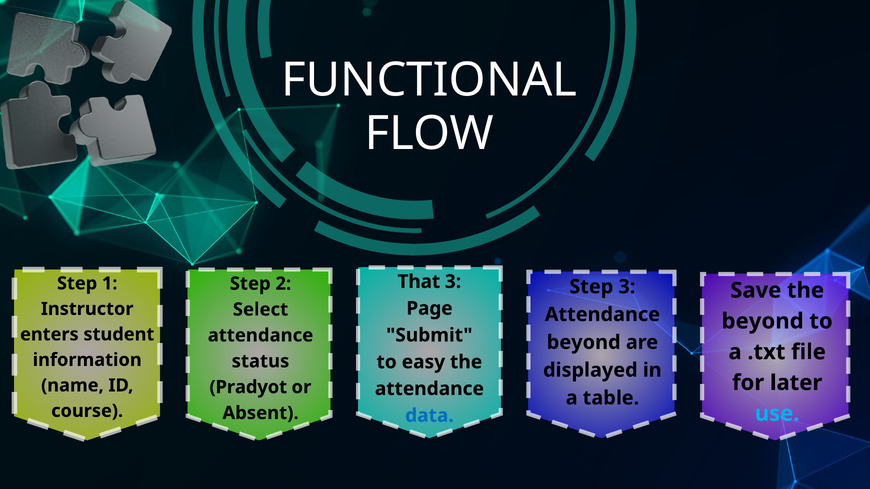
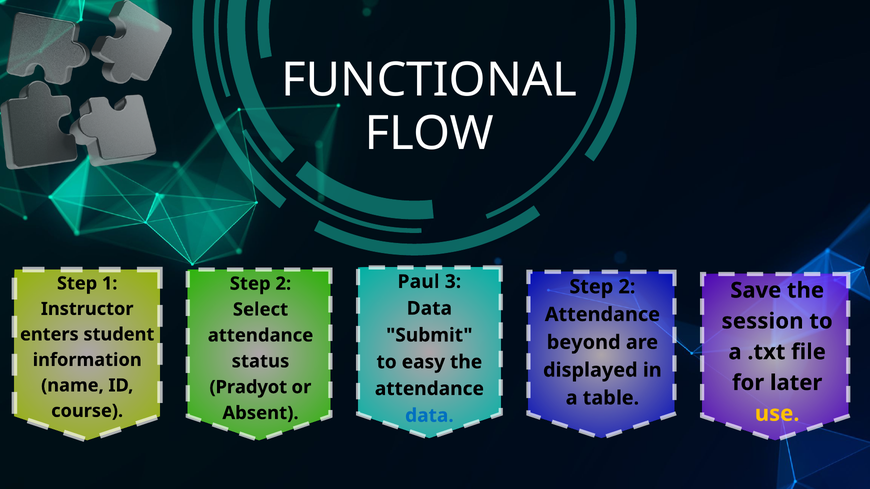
That: That -> Paul (419, 282)
3: 3 -> 2 (627, 287)
Page: Page -> Data (429, 309)
beyond: beyond -> session (763, 321)
use colour: light blue -> yellow (777, 414)
